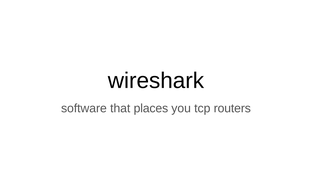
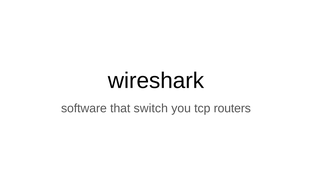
places: places -> switch (151, 108)
